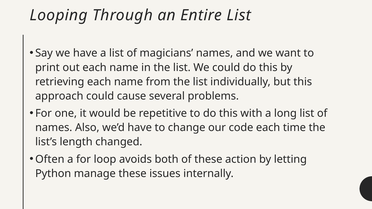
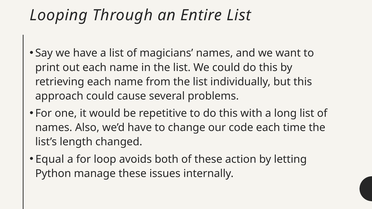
Often: Often -> Equal (50, 159)
